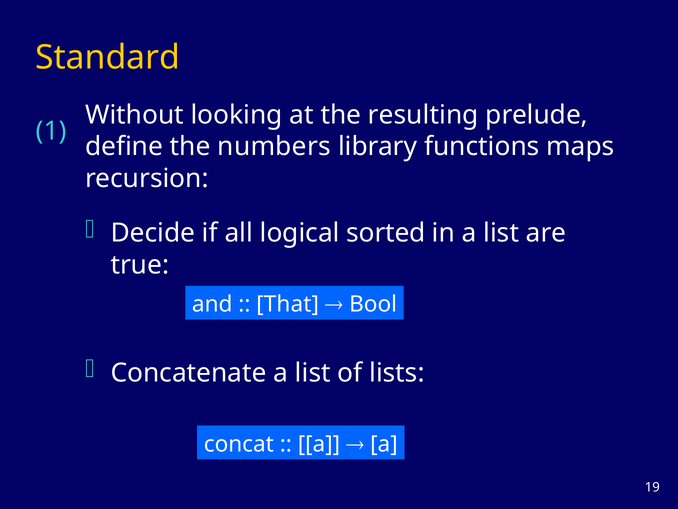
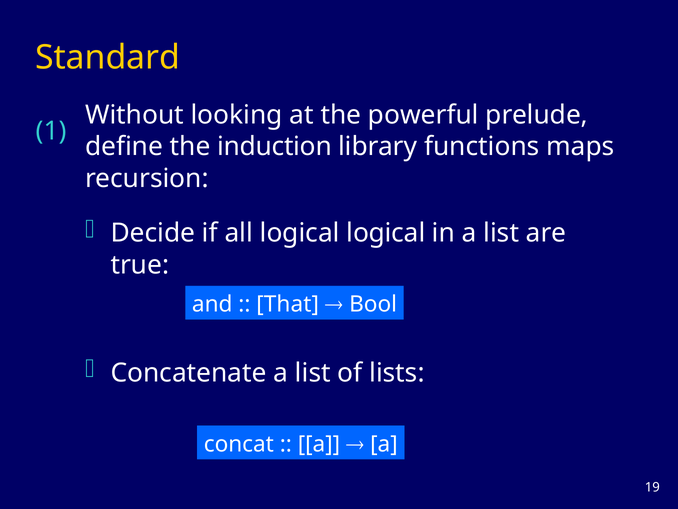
resulting: resulting -> powerful (423, 115)
numbers: numbers -> induction (274, 147)
logical sorted: sorted -> logical (386, 233)
